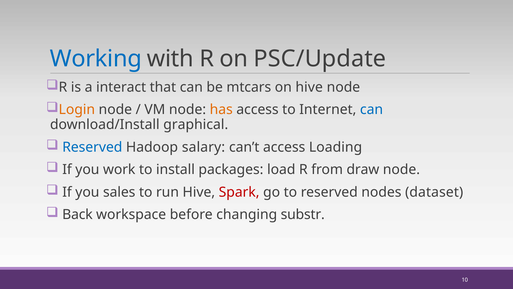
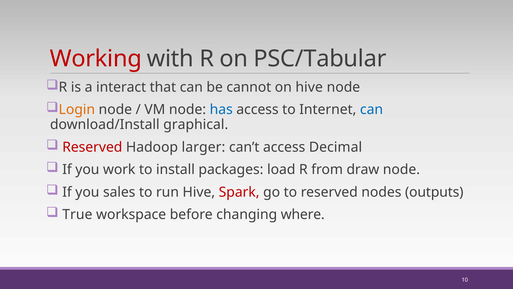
Working colour: blue -> red (96, 59)
PSC/Update: PSC/Update -> PSC/Tabular (320, 59)
mtcars: mtcars -> cannot (249, 87)
has colour: orange -> blue (221, 109)
Reserved colour: blue -> red (92, 147)
salary: salary -> larger (203, 147)
Loading: Loading -> Decimal (336, 147)
dataset: dataset -> outputs (434, 192)
Back: Back -> True (77, 214)
substr: substr -> where (303, 214)
